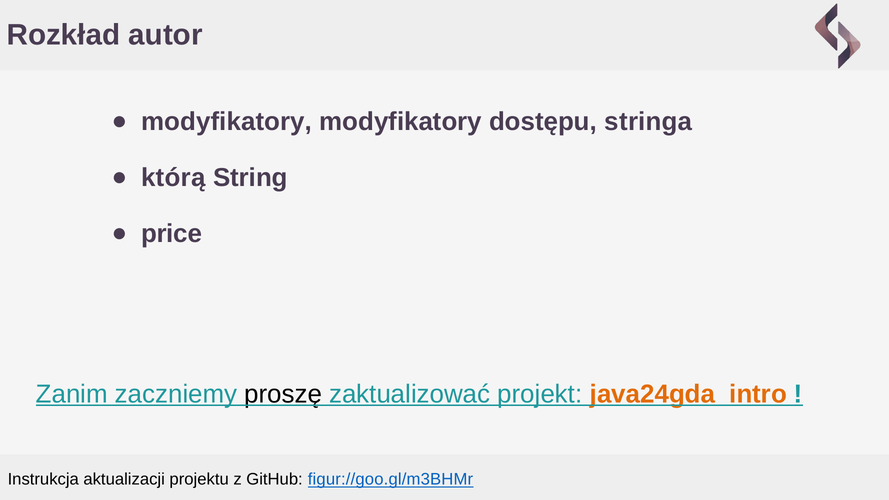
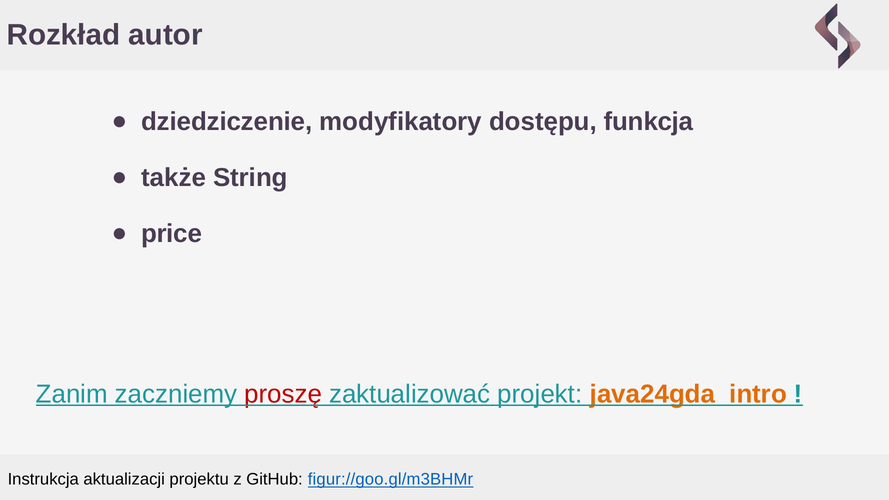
modyfikatory: modyfikatory -> dziedziczenie (227, 122)
stringa: stringa -> funkcja (649, 122)
którą: którą -> także (174, 178)
proszę colour: black -> red (283, 394)
